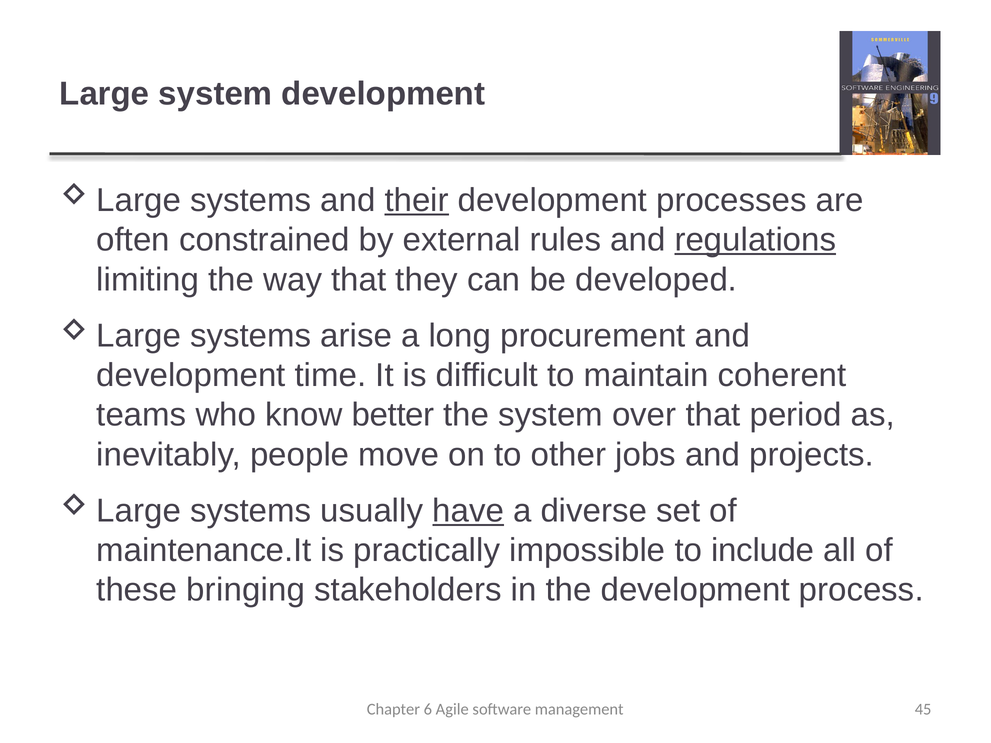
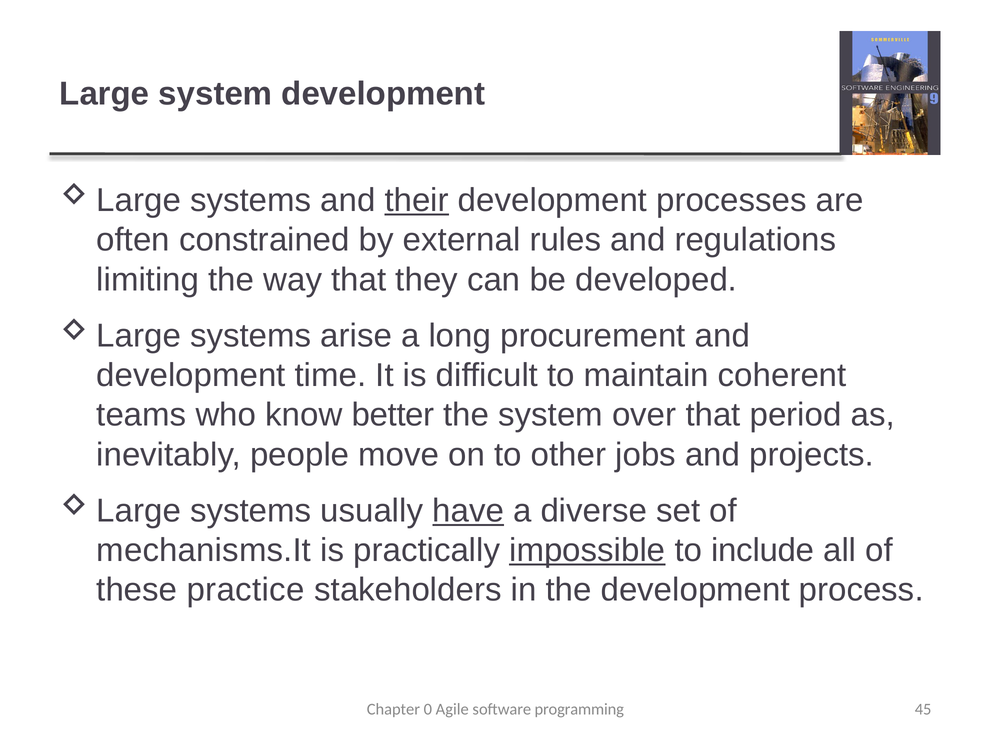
regulations underline: present -> none (755, 240)
maintenance.It: maintenance.It -> mechanisms.It (204, 551)
impossible underline: none -> present (587, 551)
bringing: bringing -> practice (246, 590)
6: 6 -> 0 (428, 710)
management: management -> programming (579, 710)
